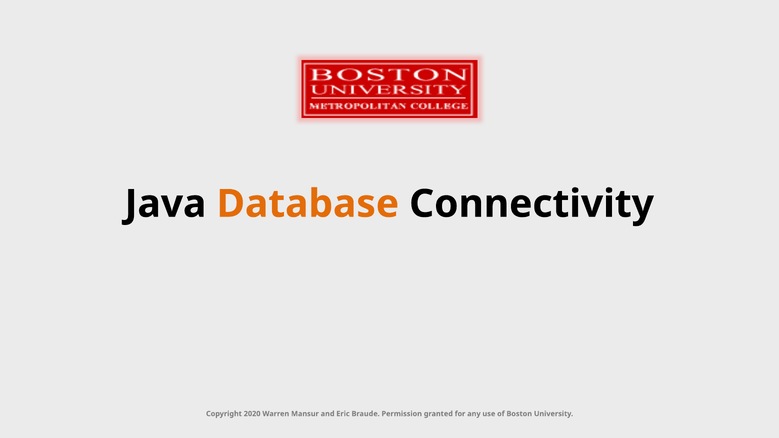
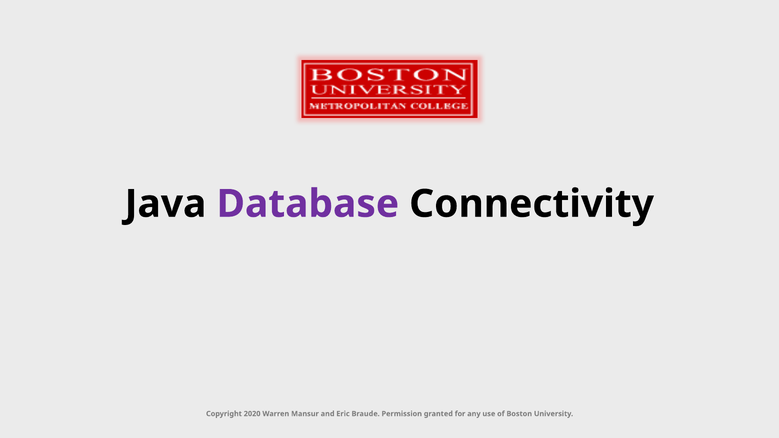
Database colour: orange -> purple (308, 204)
